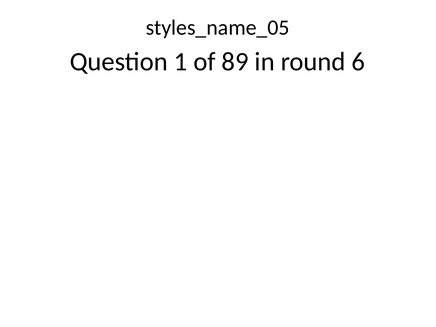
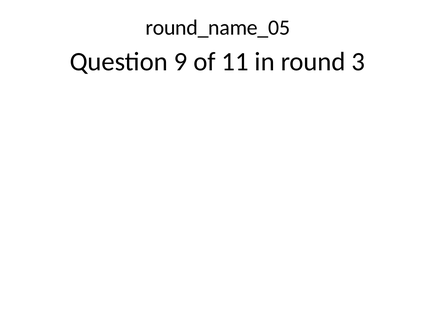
styles_name_05: styles_name_05 -> round_name_05 (218, 28)
1: 1 -> 9 (181, 62)
89: 89 -> 11 (235, 62)
6: 6 -> 3 (358, 62)
